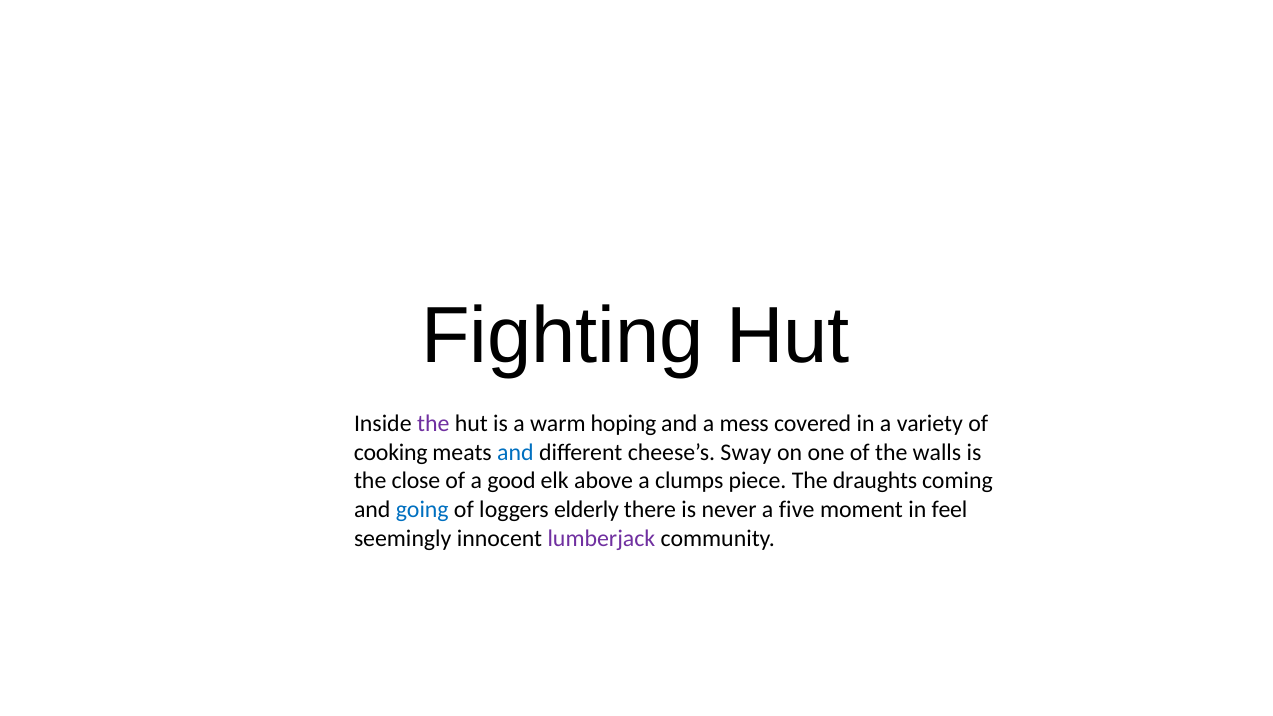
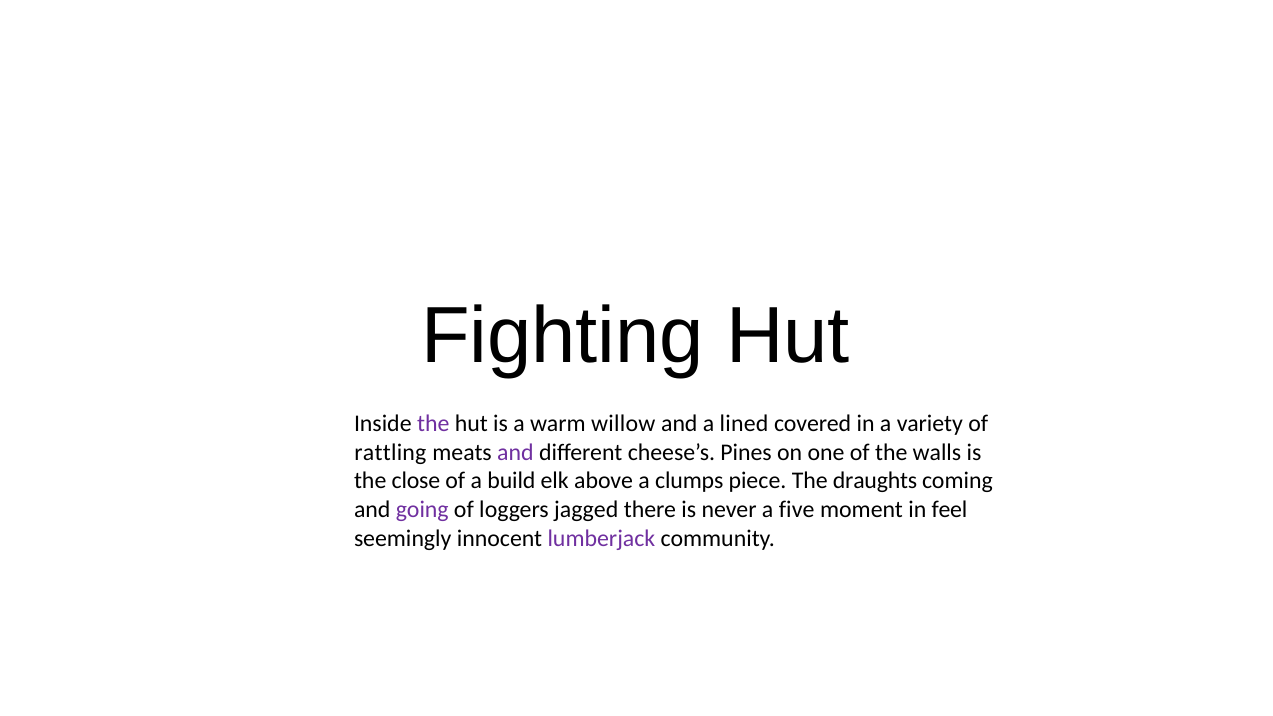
hoping: hoping -> willow (623, 424)
mess: mess -> lined (744, 424)
cooking: cooking -> rattling (390, 452)
and colour: blue -> purple (515, 452)
Sway: Sway -> Pines (746, 452)
good: good -> build (511, 481)
going colour: blue -> purple (422, 510)
elderly: elderly -> jagged (586, 510)
